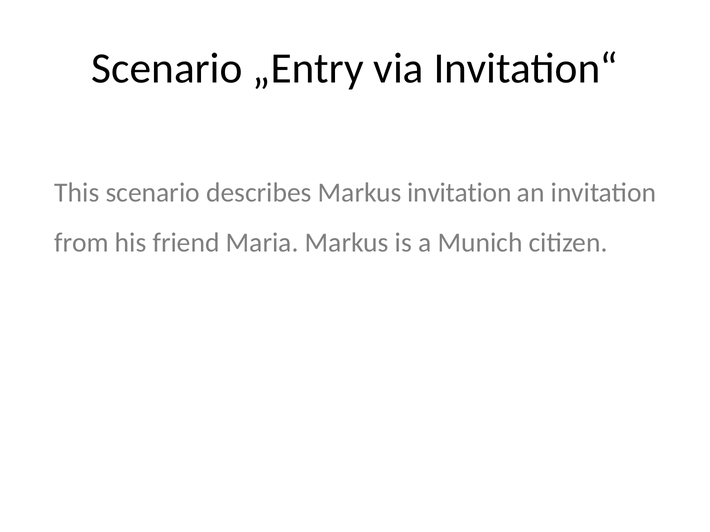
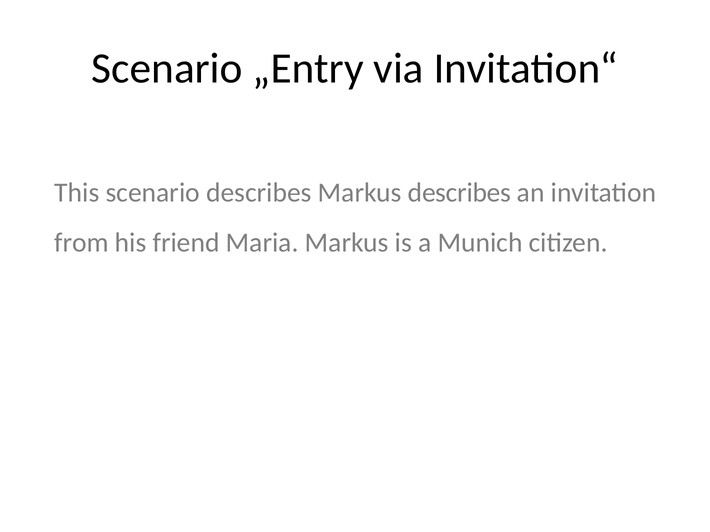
Markus invitation: invitation -> describes (459, 193)
